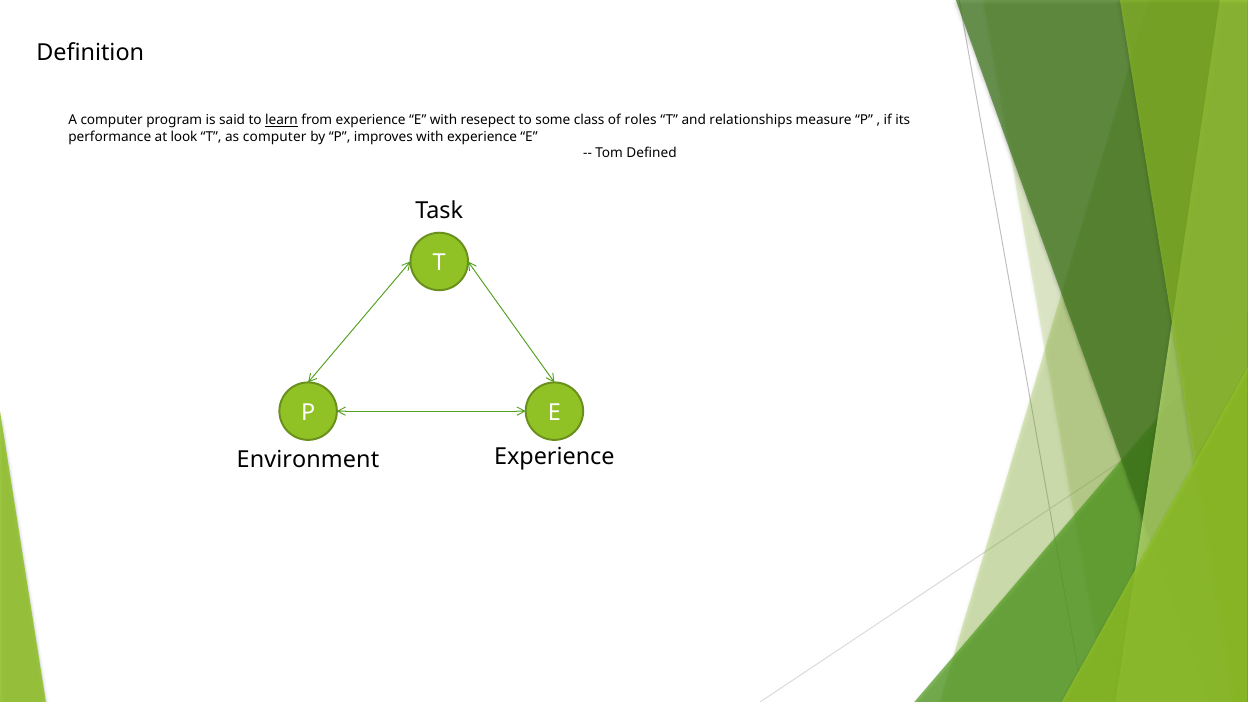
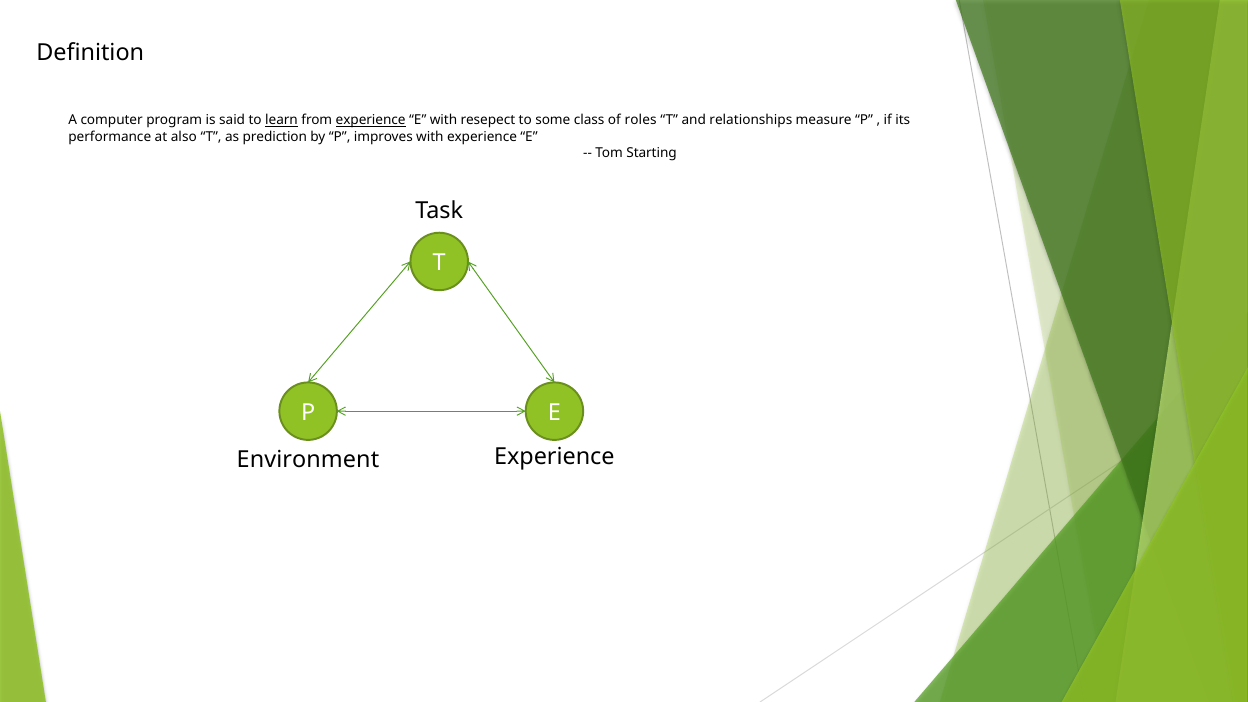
experience underline: none -> present (371, 120)
look: look -> also (184, 137)
as computer: computer -> prediction (275, 137)
Defined: Defined -> Starting (652, 153)
